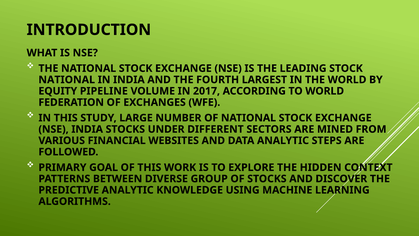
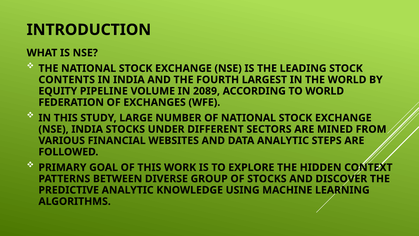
NATIONAL: NATIONAL -> CONTENTS (67, 80)
2017: 2017 -> 2089 (207, 91)
